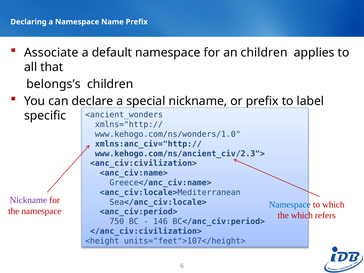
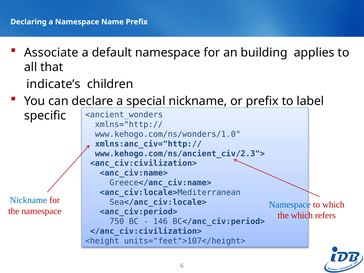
an children: children -> building (264, 53)
belongs’s: belongs’s -> indicate’s (53, 84)
Nickname colour: purple -> blue (28, 200)
